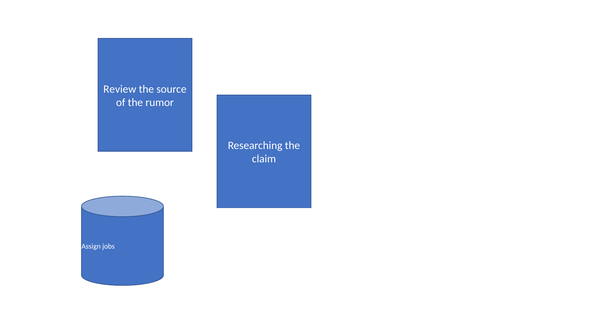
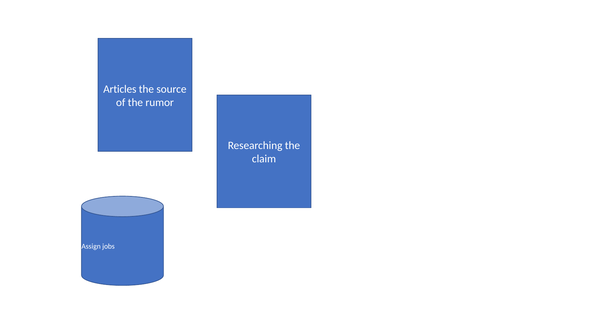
Review: Review -> Articles (120, 89)
